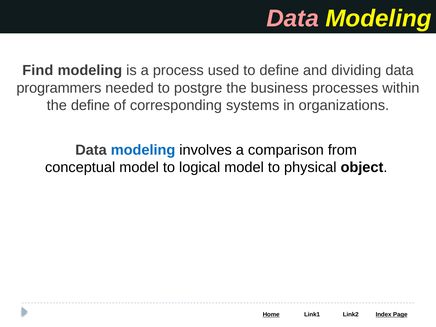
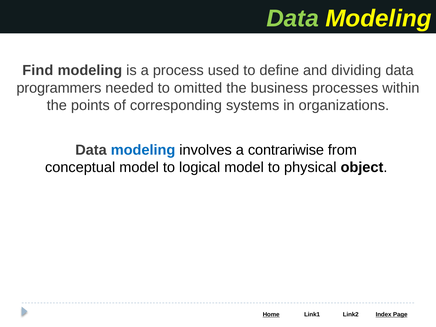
Data colour: pink -> light green (293, 18)
postgre: postgre -> omitted (198, 88)
the define: define -> points (90, 105)
comparison: comparison -> contrariwise (286, 150)
